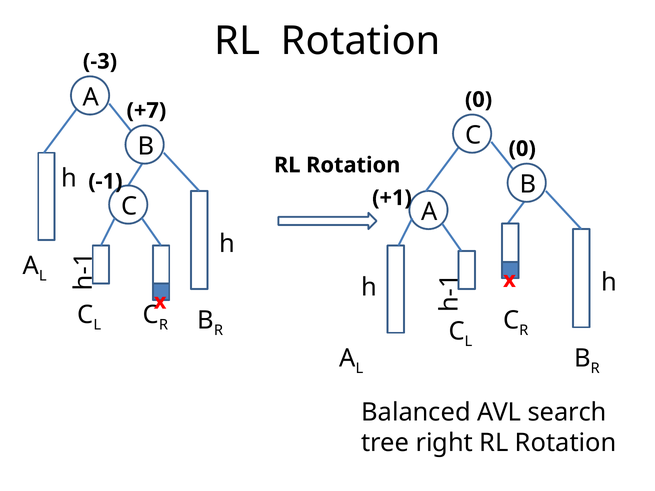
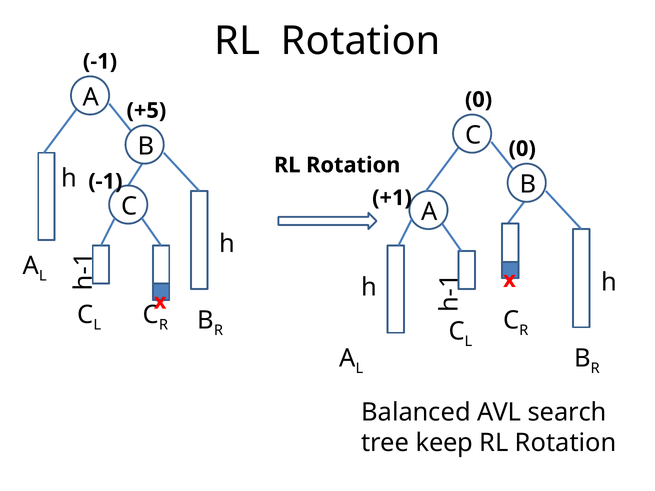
-3: -3 -> -1 (100, 61)
+7: +7 -> +5 (146, 111)
right: right -> keep (444, 443)
